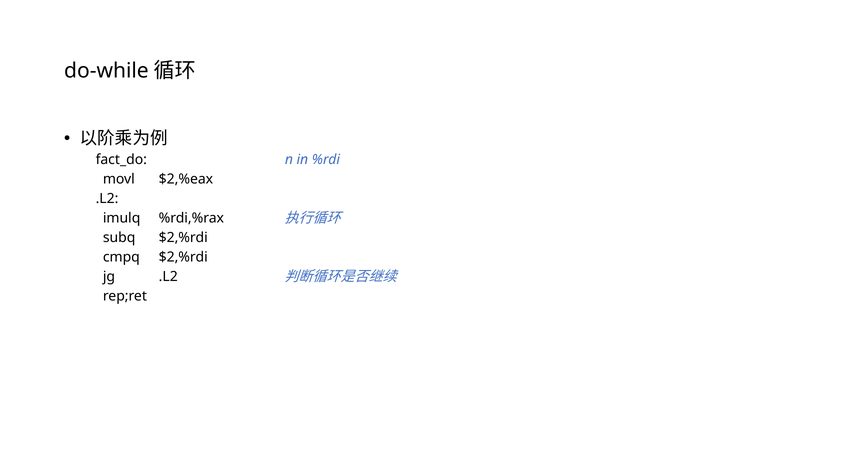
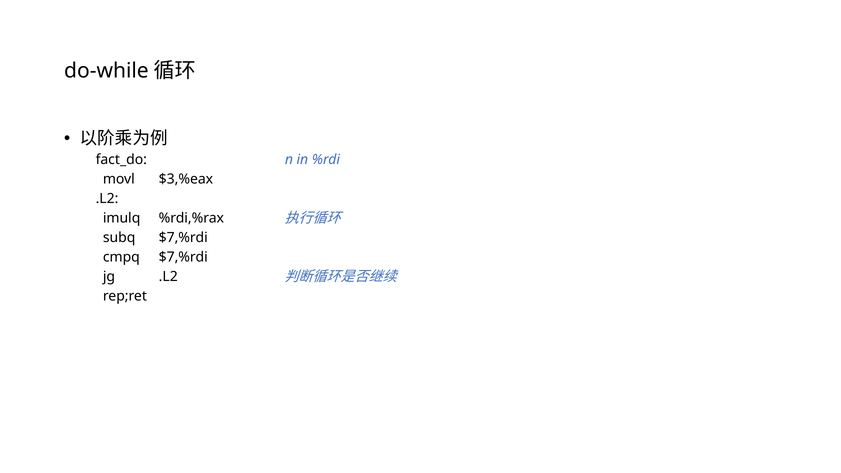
$2,%eax: $2,%eax -> $3,%eax (186, 179)
subq $2,%rdi: $2,%rdi -> $7,%rdi (183, 238)
cmpq $2,%rdi: $2,%rdi -> $7,%rdi (183, 257)
